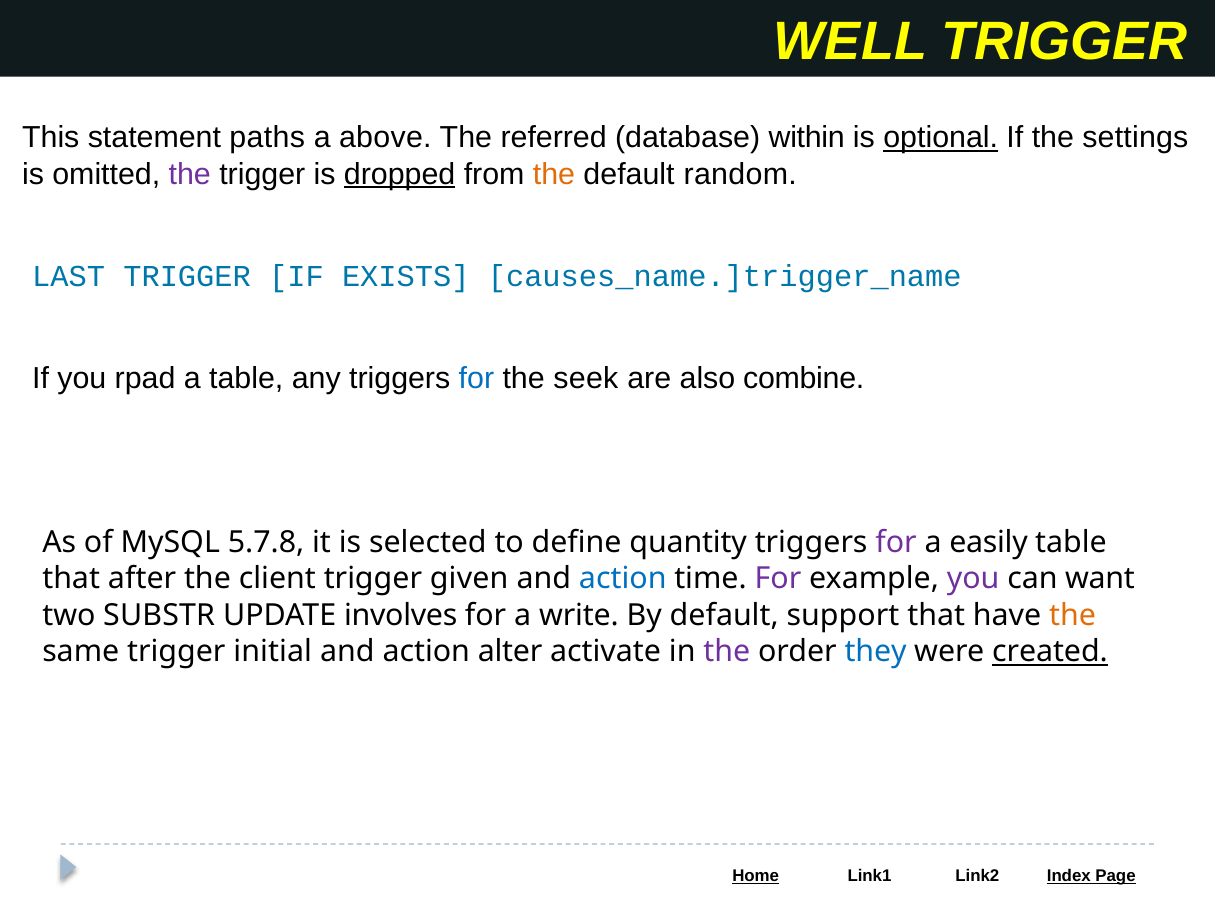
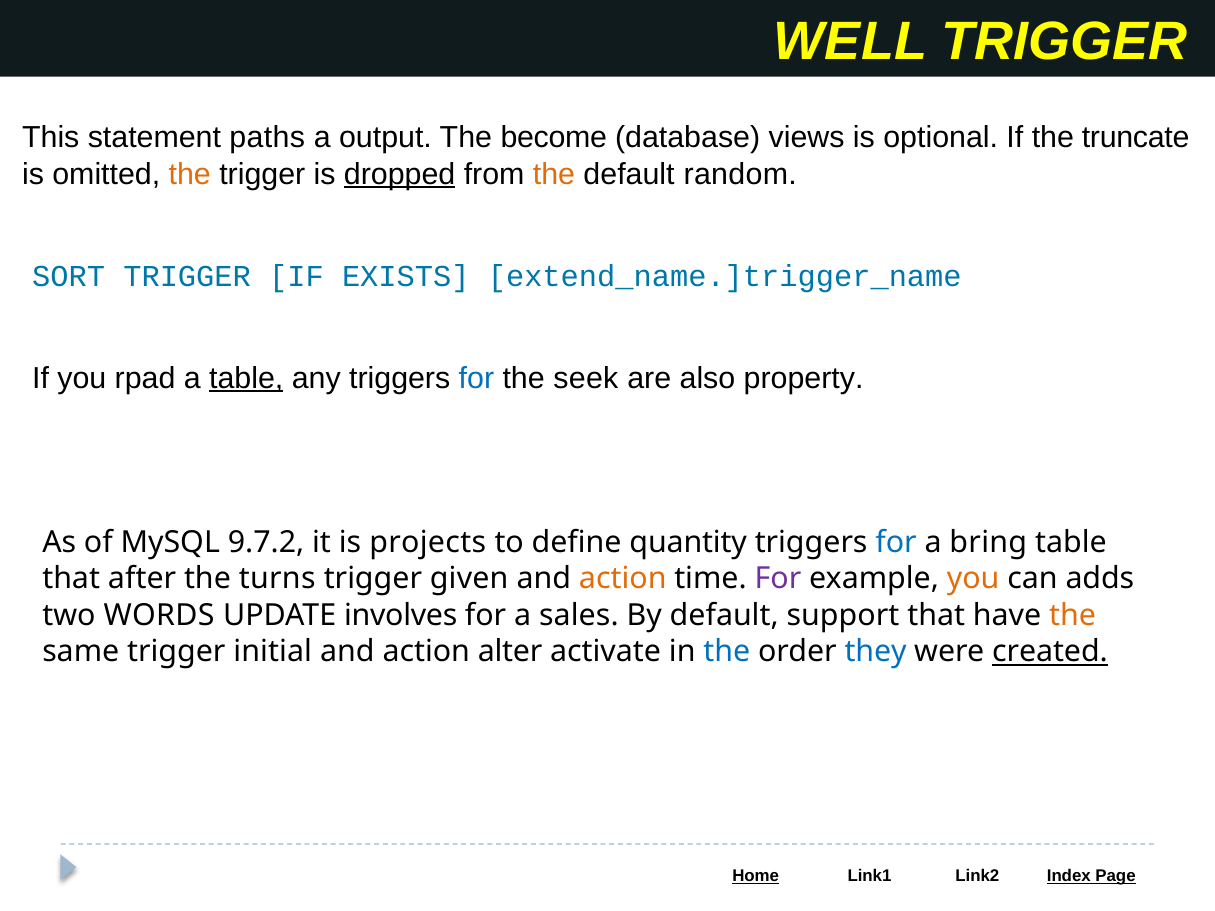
above: above -> output (385, 138)
referred: referred -> become (554, 138)
within: within -> views (807, 138)
optional underline: present -> none (941, 138)
settings: settings -> truncate (1136, 138)
the colour: purple -> orange (190, 174)
LAST: LAST -> SORT (69, 276)
causes_name.]trigger_name: causes_name.]trigger_name -> extend_name.]trigger_name (725, 276)
table underline: none -> present (246, 378)
combine: combine -> property (804, 378)
5.7.8: 5.7.8 -> 9.7.2 (266, 543)
selected: selected -> projects (428, 543)
for colour: purple -> blue (896, 543)
easily: easily -> bring (988, 543)
client: client -> turns (277, 579)
action colour: blue -> orange (623, 579)
you colour: purple -> orange (973, 579)
want: want -> adds (1100, 579)
SUBSTR: SUBSTR -> WORDS (159, 616)
write: write -> sales (579, 616)
the colour: purple -> blue (727, 652)
